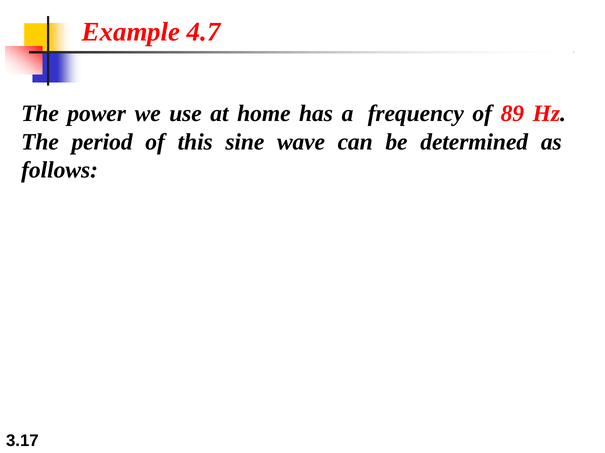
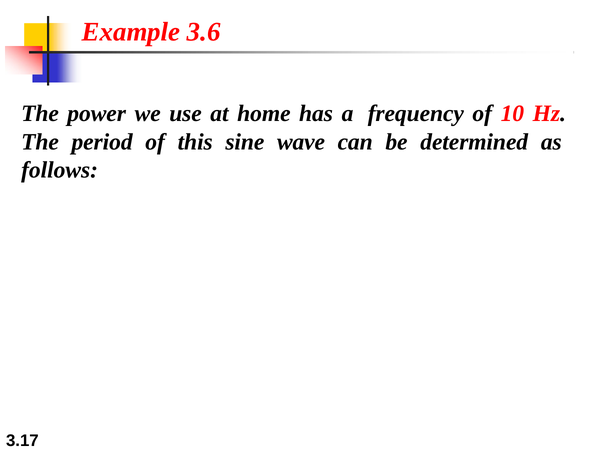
4.7: 4.7 -> 3.6 (204, 32)
89: 89 -> 10 (512, 114)
